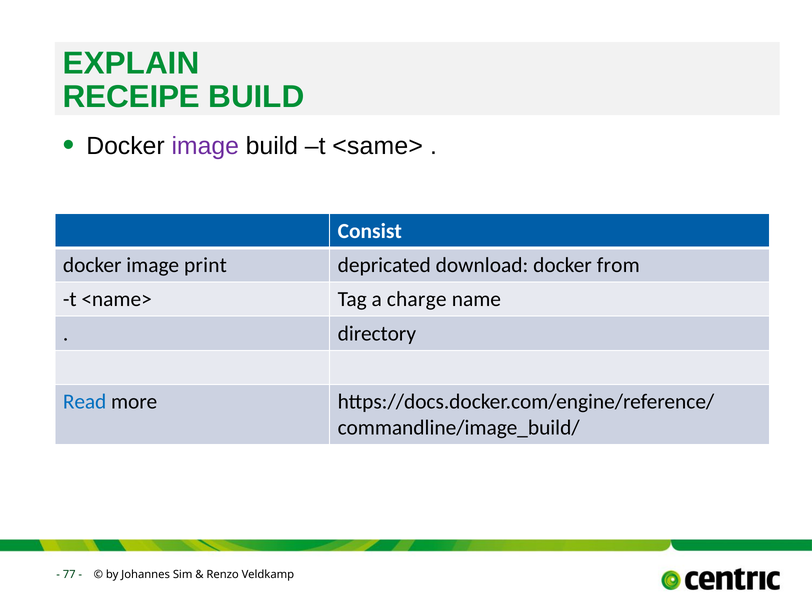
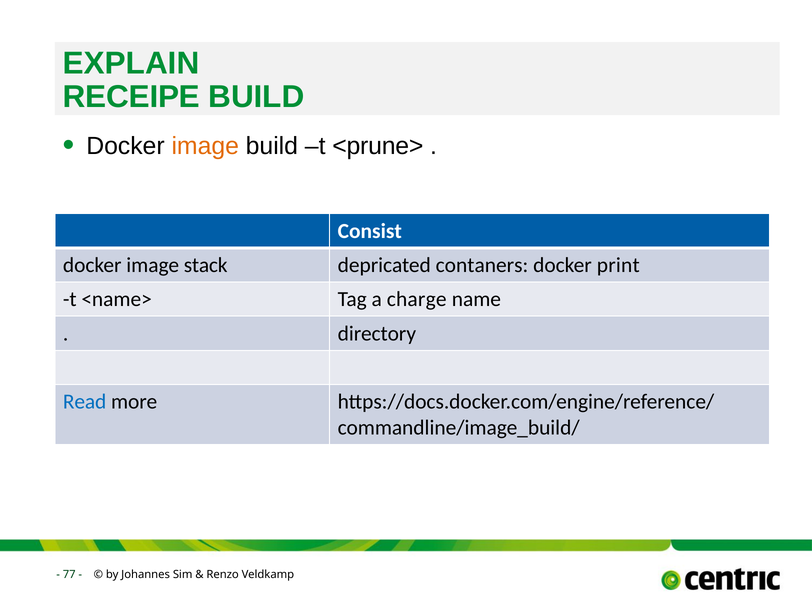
image colour: purple -> orange (205, 146)
<same>: <same> -> <prune> (378, 146)
print: print -> stack (206, 265)
download: download -> contaners (482, 265)
from: from -> print (618, 265)
